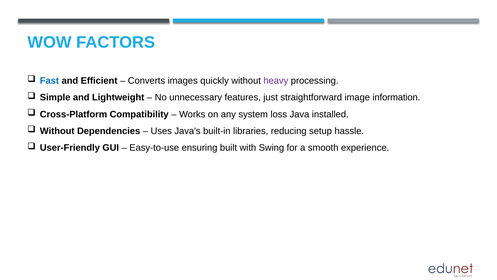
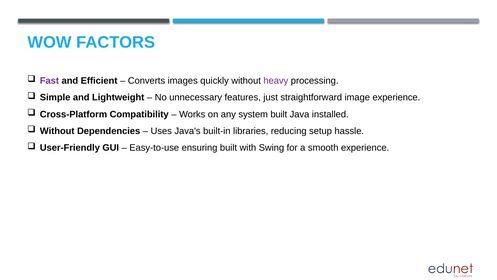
Fast colour: blue -> purple (49, 81)
image information: information -> experience (396, 97)
system loss: loss -> built (279, 114)
